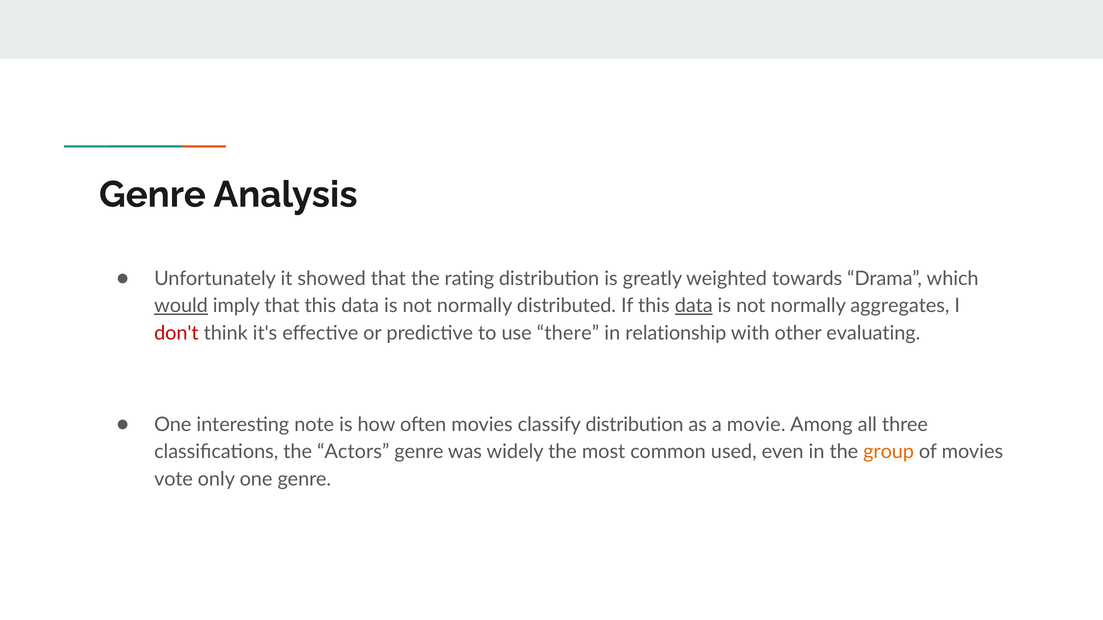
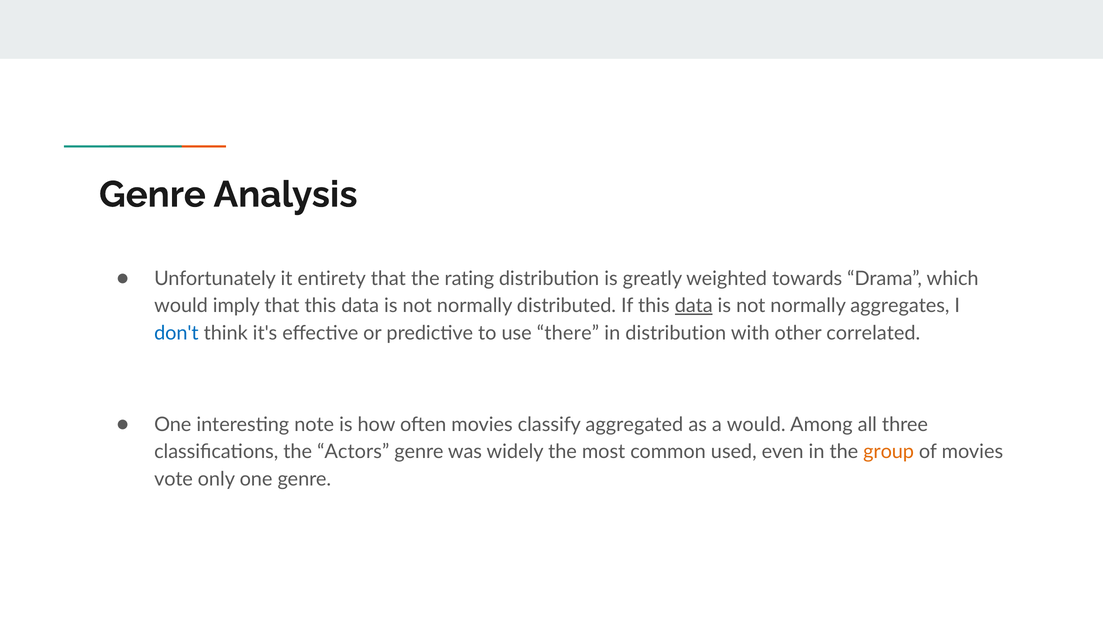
showed: showed -> entirety (332, 279)
would underline: present -> none (181, 306)
don't colour: red -> blue (176, 333)
in relationship: relationship -> distribution (676, 333)
evaluating: evaluating -> correlated (873, 333)
classify distribution: distribution -> aggregated (634, 425)
a movie: movie -> would (756, 425)
